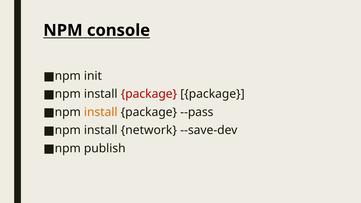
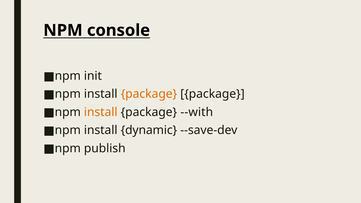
package colour: red -> orange (149, 94)
--pass: --pass -> --with (197, 112)
network: network -> dynamic (149, 130)
